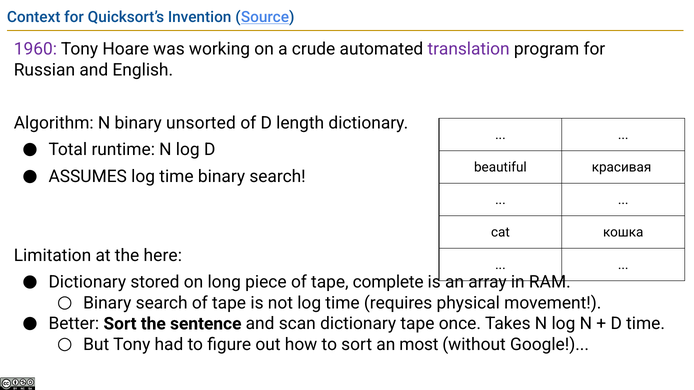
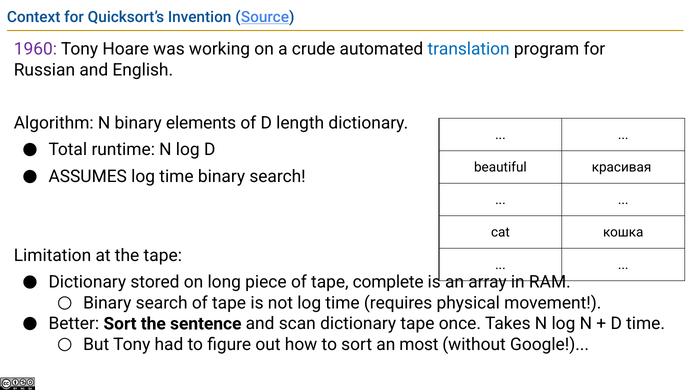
translation colour: purple -> blue (469, 49)
unsorted: unsorted -> elements (201, 123)
the here: here -> tape (163, 256)
